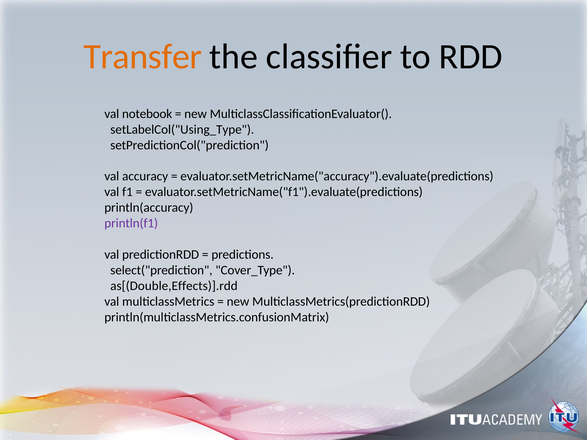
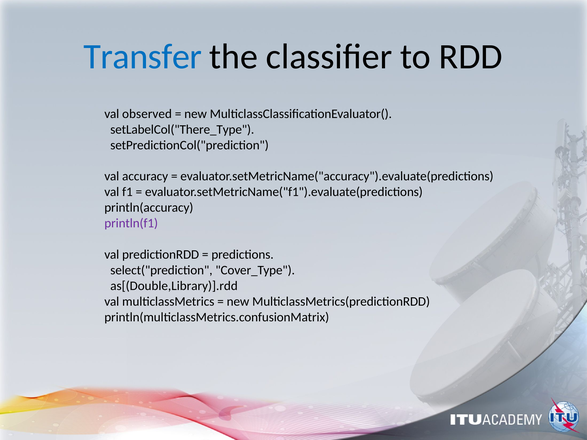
Transfer colour: orange -> blue (143, 57)
notebook: notebook -> observed (147, 114)
setLabelCol("Using_Type: setLabelCol("Using_Type -> setLabelCol("There_Type (182, 129)
as[(Double,Effects)].rdd: as[(Double,Effects)].rdd -> as[(Double,Library)].rdd (174, 286)
